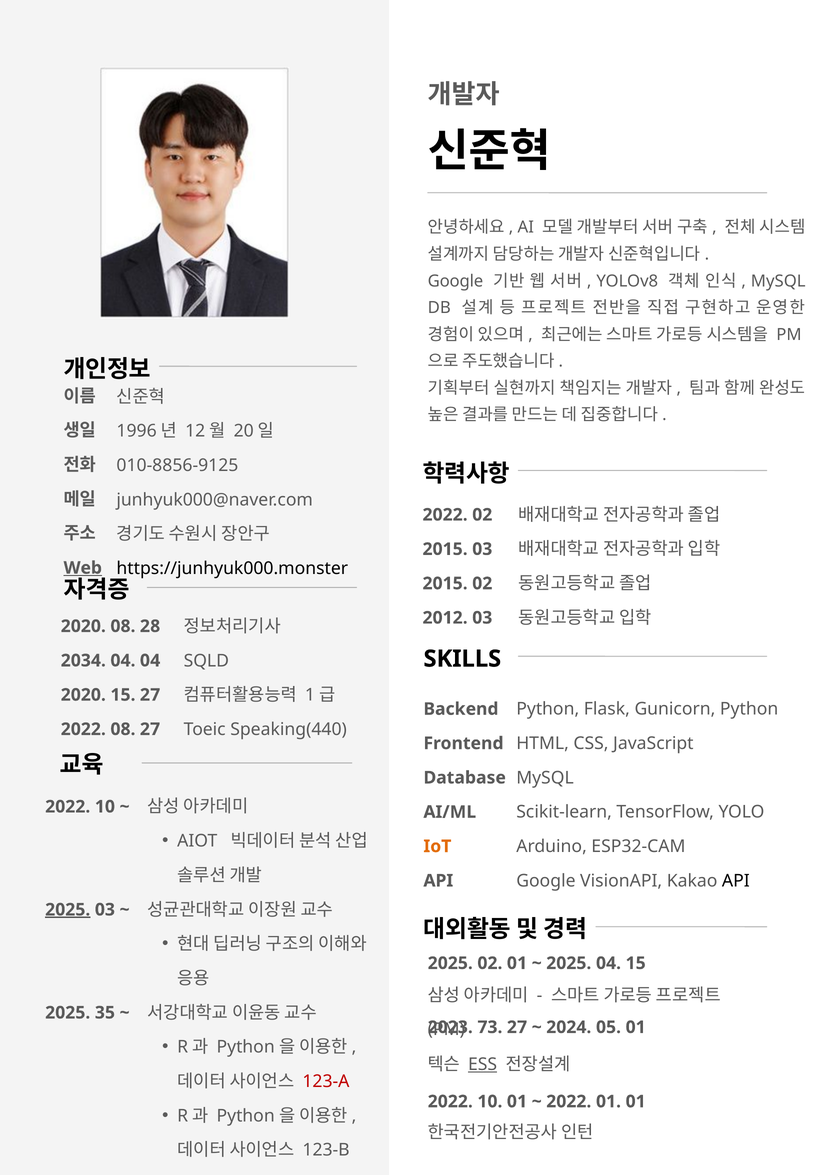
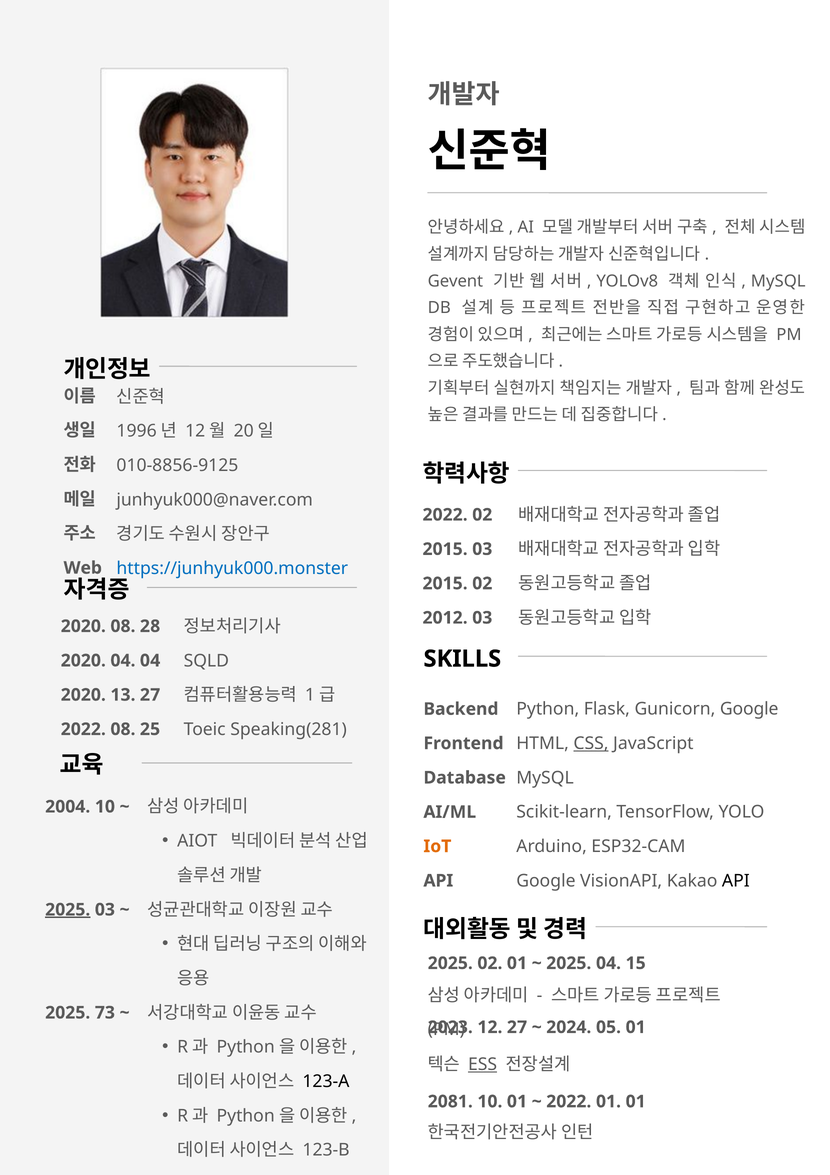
Google: Google -> Gevent (455, 281)
https://junhyuk000.monster colour: black -> blue (232, 568)
Web underline: present -> none (83, 568)
2034: 2034 -> 2020 (83, 660)
2020 15: 15 -> 13 (123, 695)
Gunicorn Python: Python -> Google (749, 709)
Speaking(440: Speaking(440 -> Speaking(281 (289, 729)
08 27: 27 -> 25 (150, 729)
CSS underline: none -> present (591, 743)
2022: 2022 -> 2004 (68, 806)
35: 35 -> 73 (105, 1012)
73: 73 -> 12 (490, 1027)
123-A colour: red -> black (326, 1081)
2022: 2022 -> 2081 (450, 1101)
